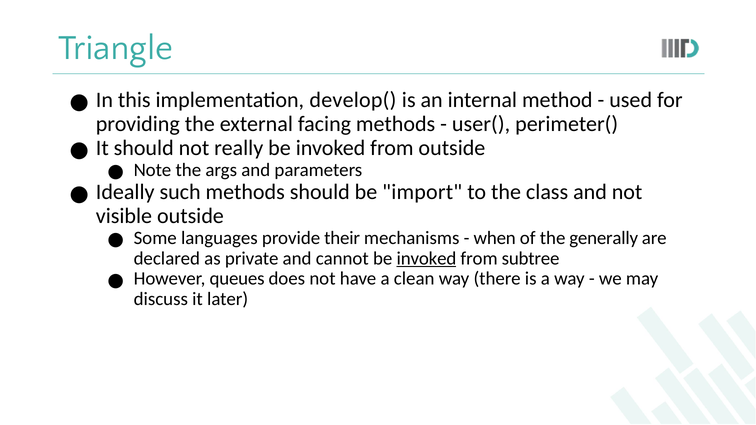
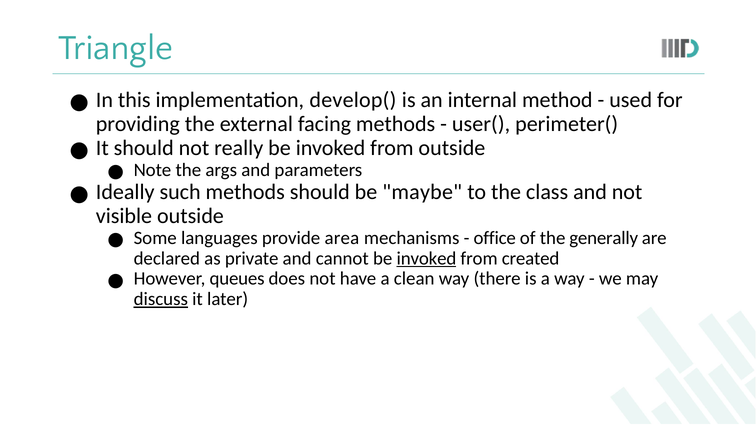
import: import -> maybe (422, 192)
their: their -> area (342, 238)
when: when -> office (495, 238)
subtree: subtree -> created (531, 258)
discuss underline: none -> present (161, 299)
